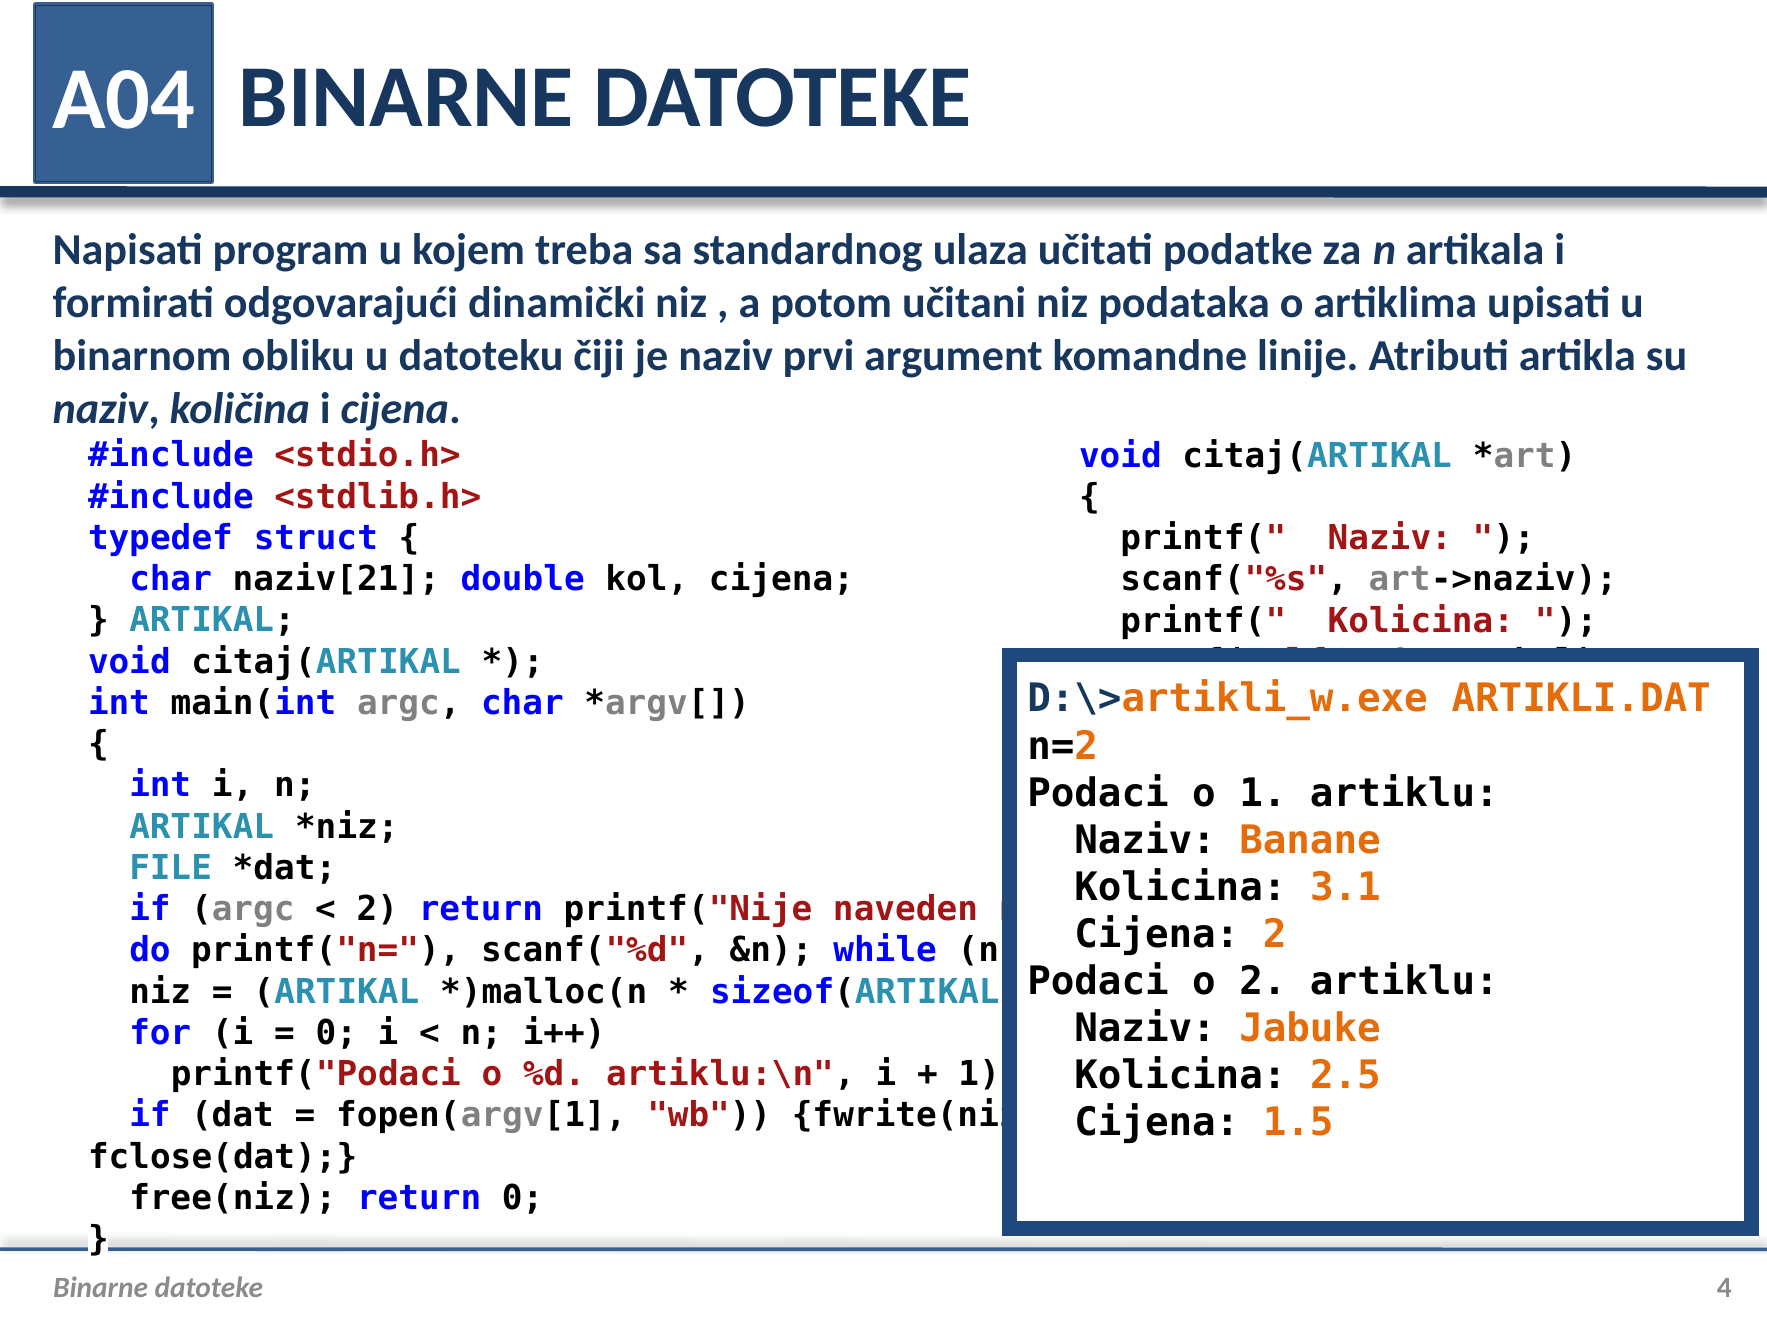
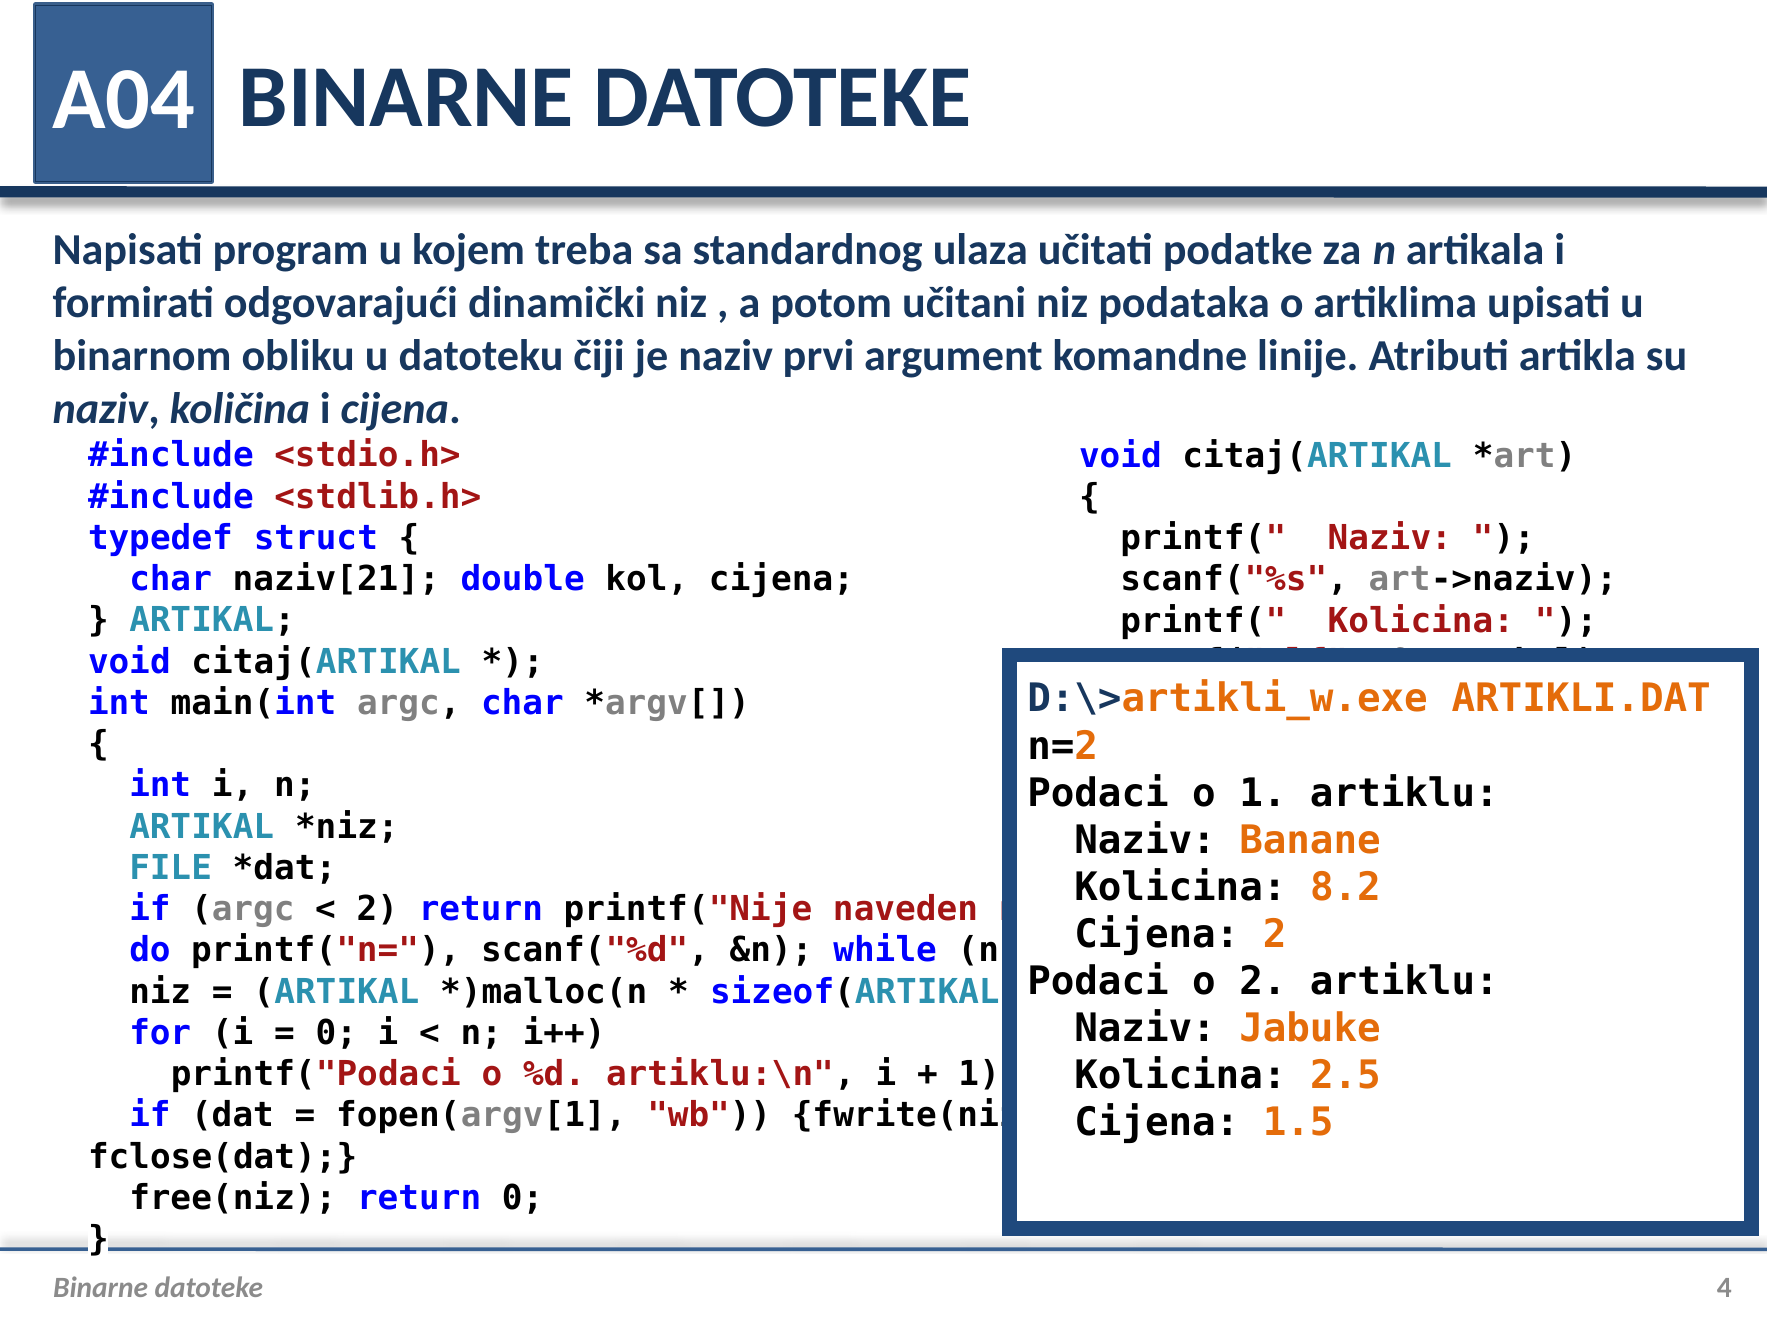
3.1: 3.1 -> 8.2 (1345, 888)
